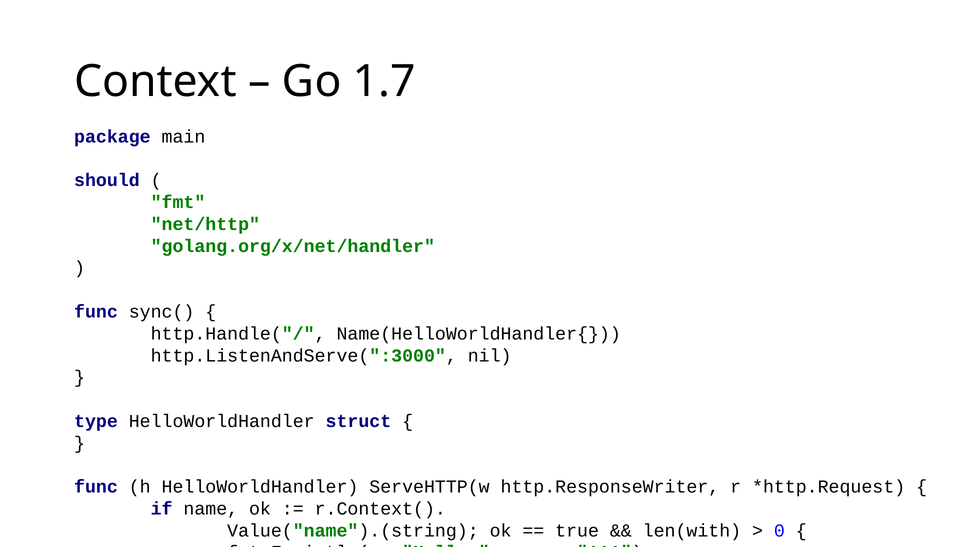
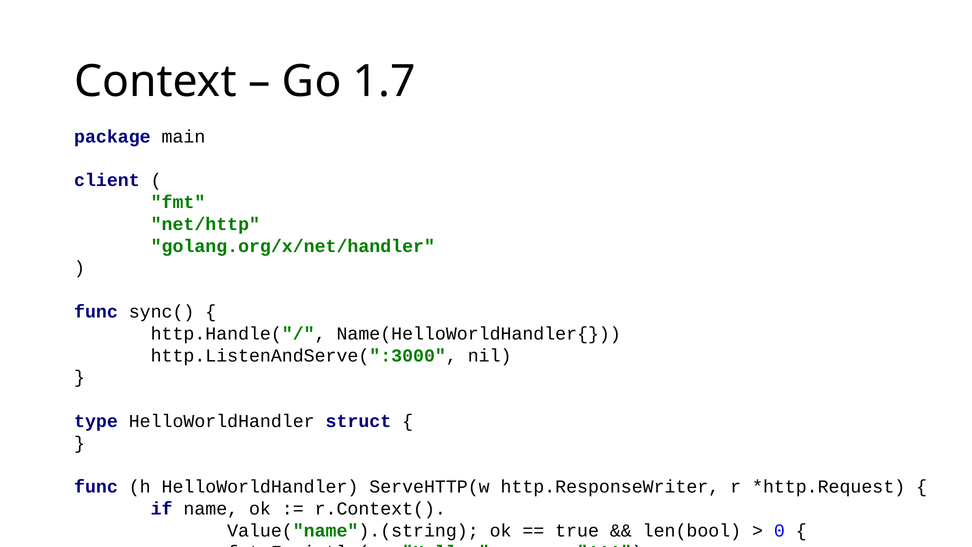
should: should -> client (107, 180)
len(with: len(with -> len(bool (692, 530)
